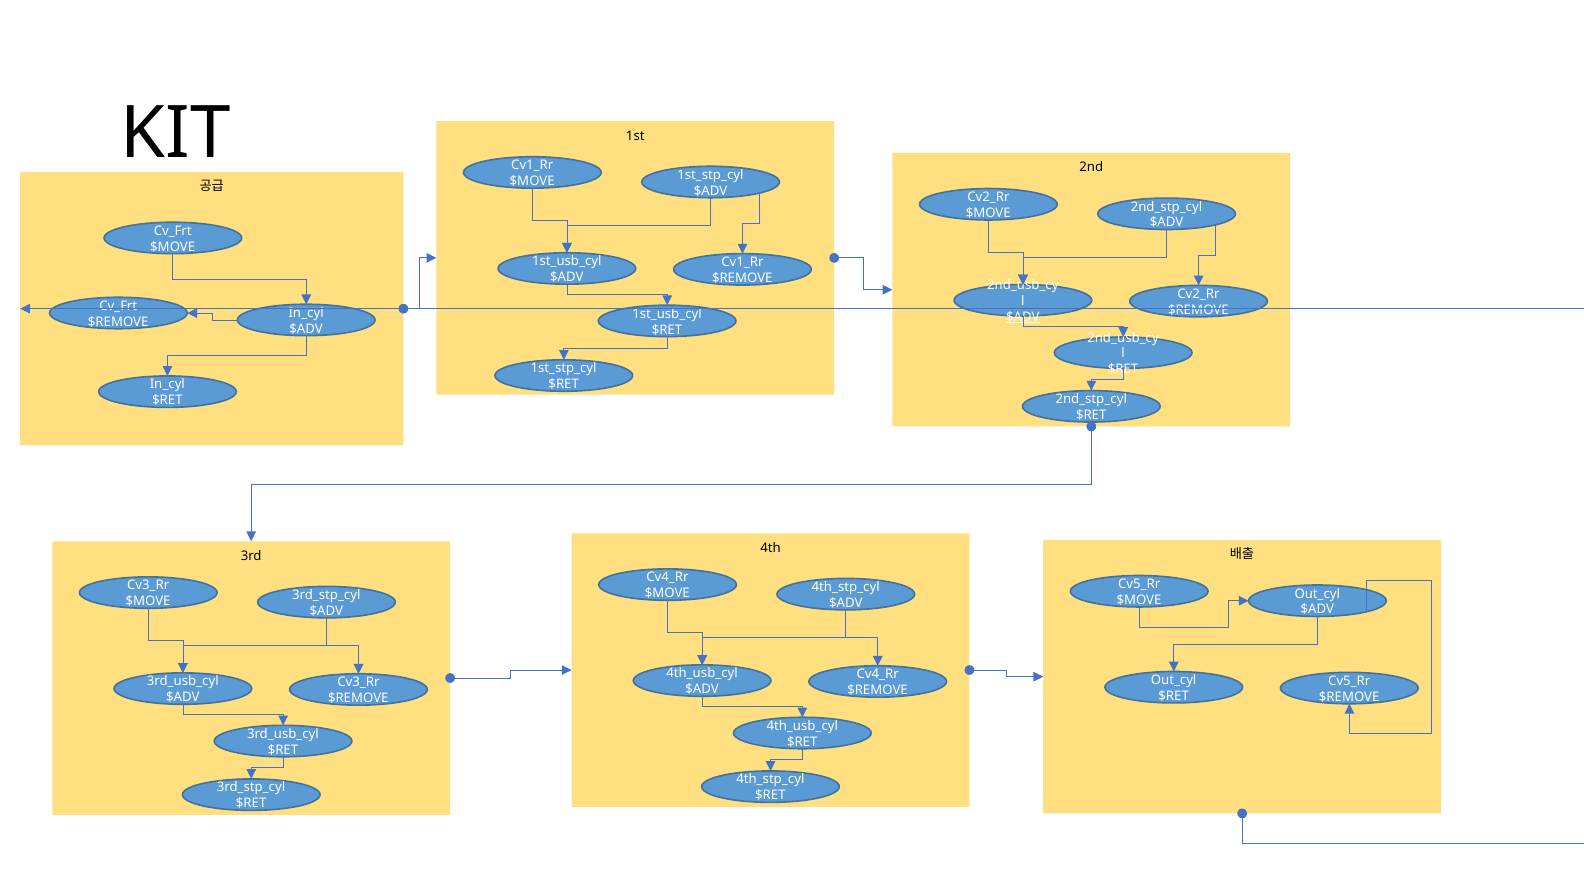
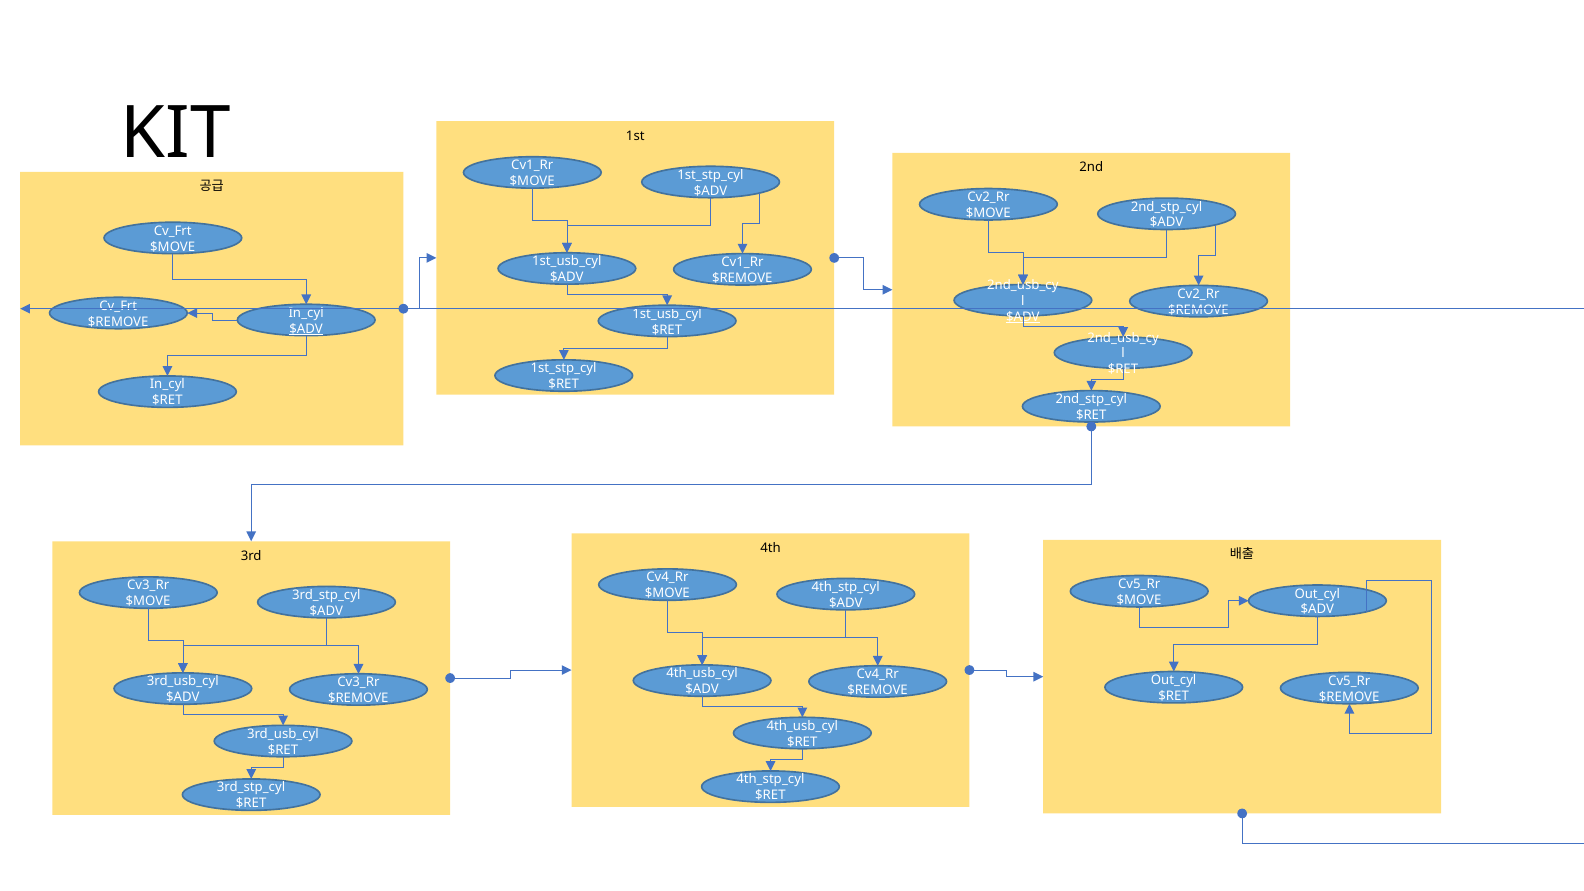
$ADV underline: none -> present (306, 329)
